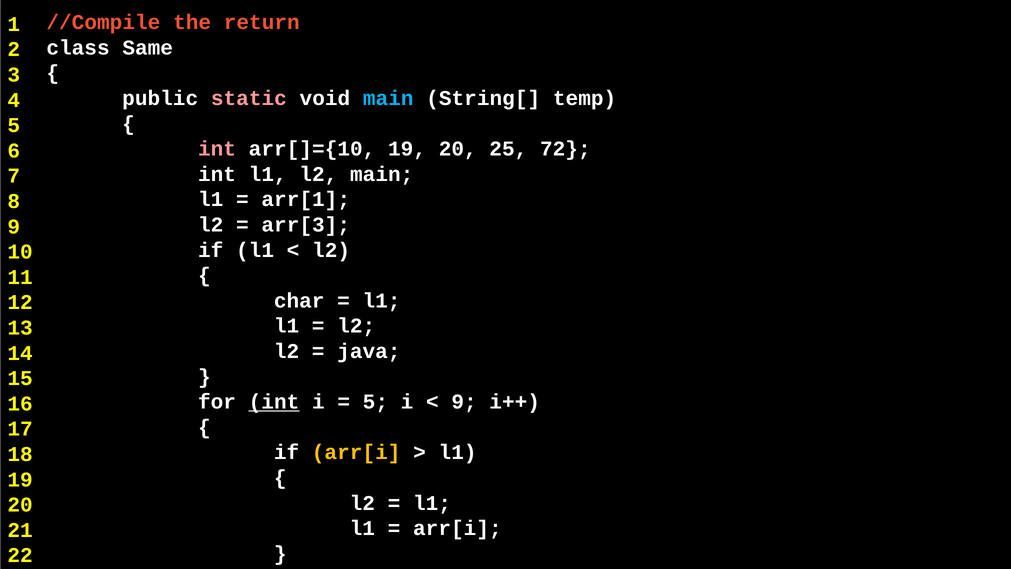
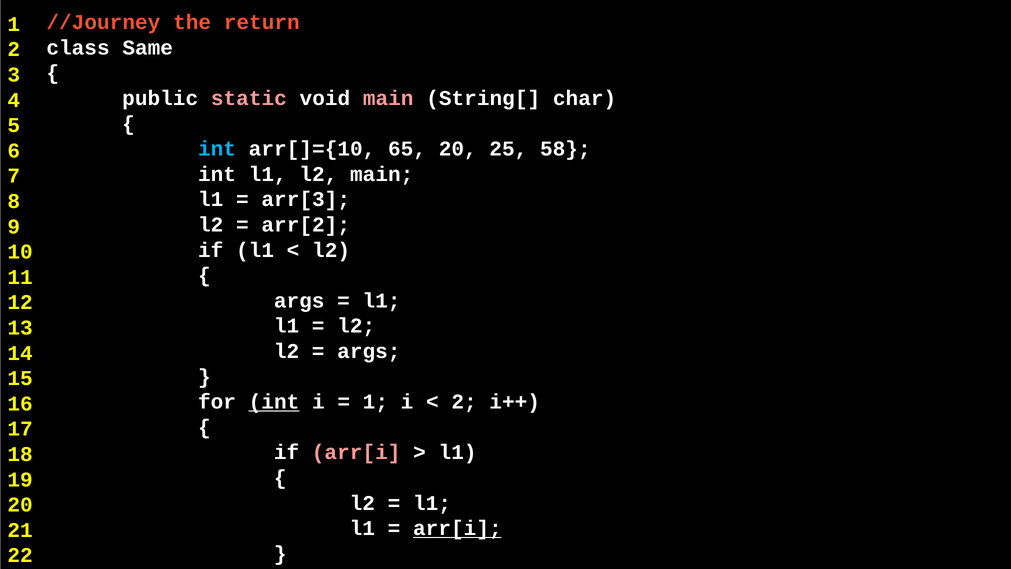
//Compile: //Compile -> //Journey (103, 22)
main colour: light blue -> pink (388, 98)
temp: temp -> char (585, 98)
int colour: pink -> light blue (217, 149)
arr[]={10 19: 19 -> 65 (407, 149)
72: 72 -> 58 (565, 149)
arr[1: arr[1 -> arr[3 (306, 199)
arr[3: arr[3 -> arr[2 (306, 225)
char: char -> args (299, 301)
java: java -> args (369, 351)
5: 5 -> 1 (375, 402)
9: 9 -> 2 (464, 402)
arr[i colour: yellow -> pink (356, 452)
arr[i underline: none -> present (457, 528)
